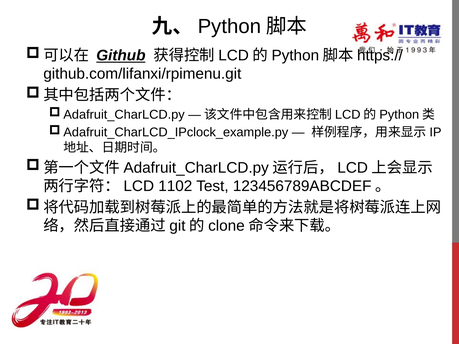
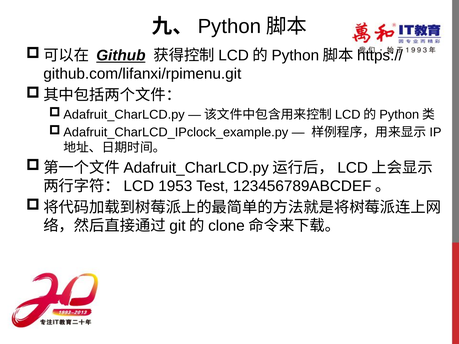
1102: 1102 -> 1953 (175, 186)
